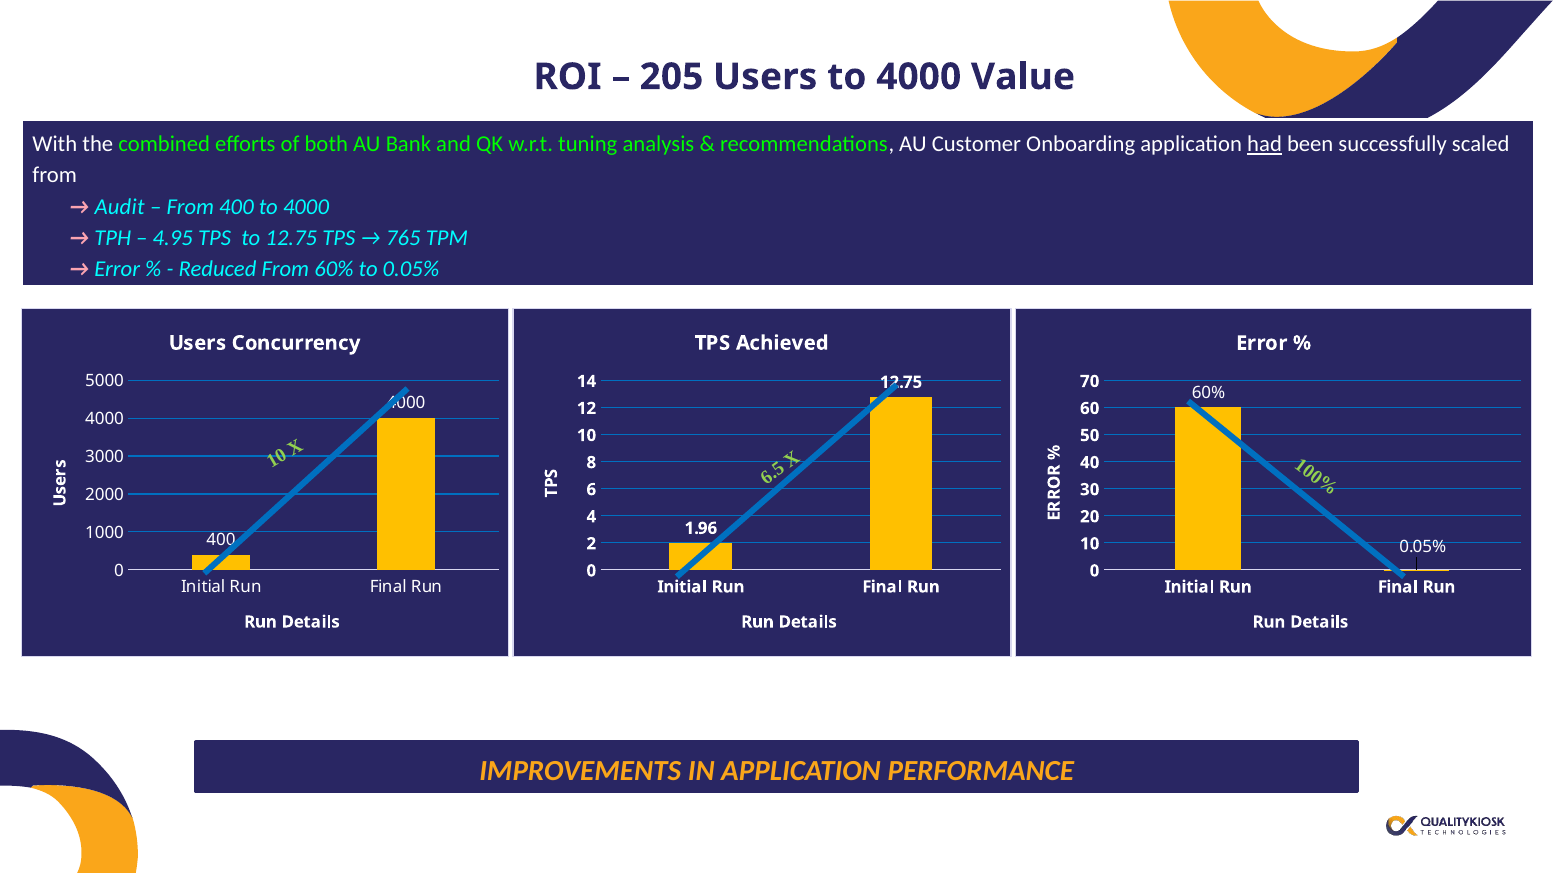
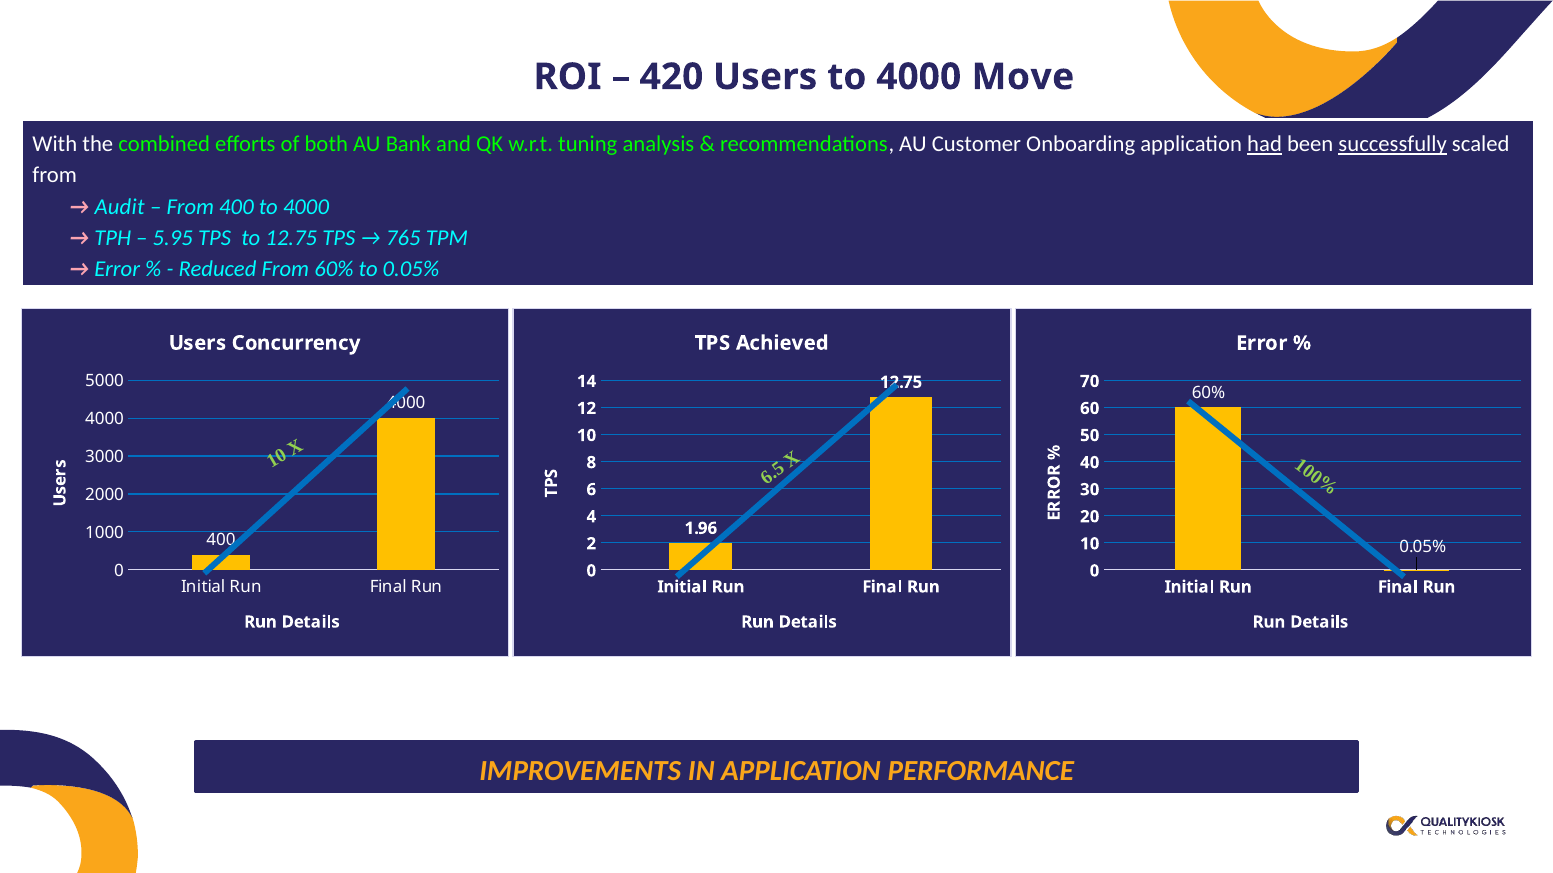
205: 205 -> 420 (671, 77)
Value: Value -> Move (1023, 77)
successfully underline: none -> present (1393, 144)
4.95: 4.95 -> 5.95 (173, 238)
